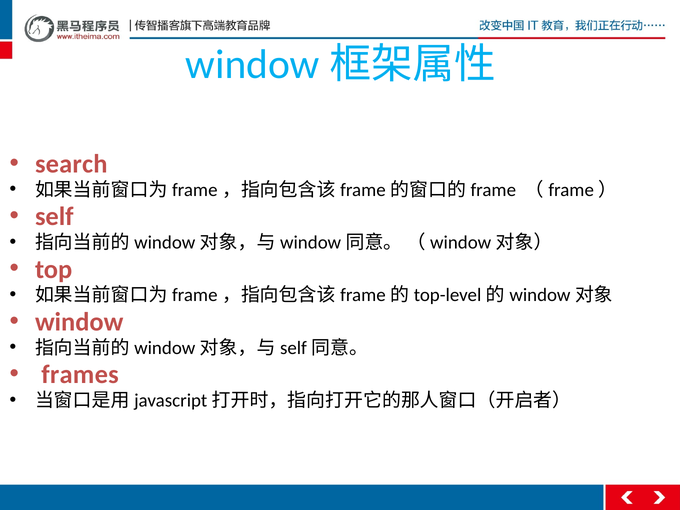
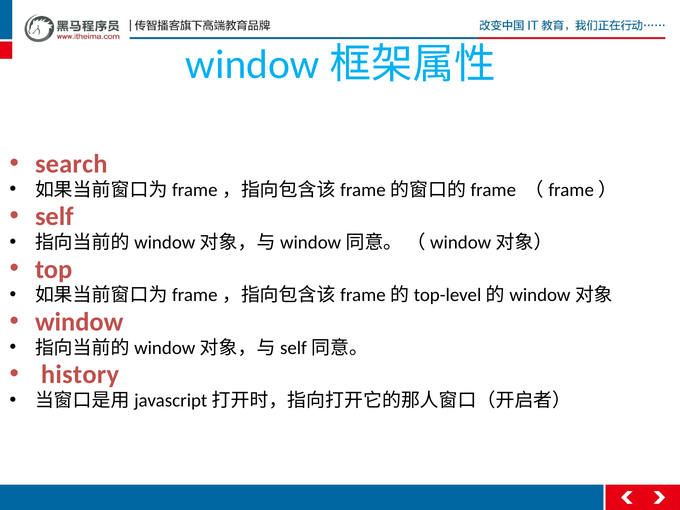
frames: frames -> history (80, 375)
